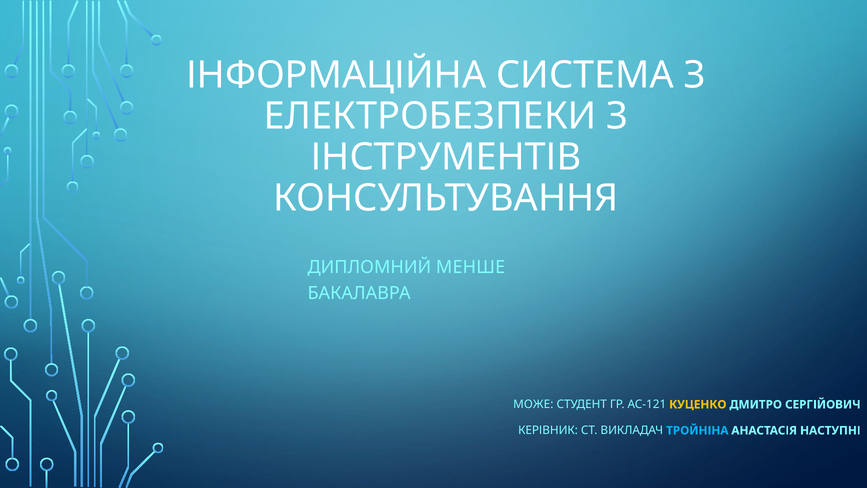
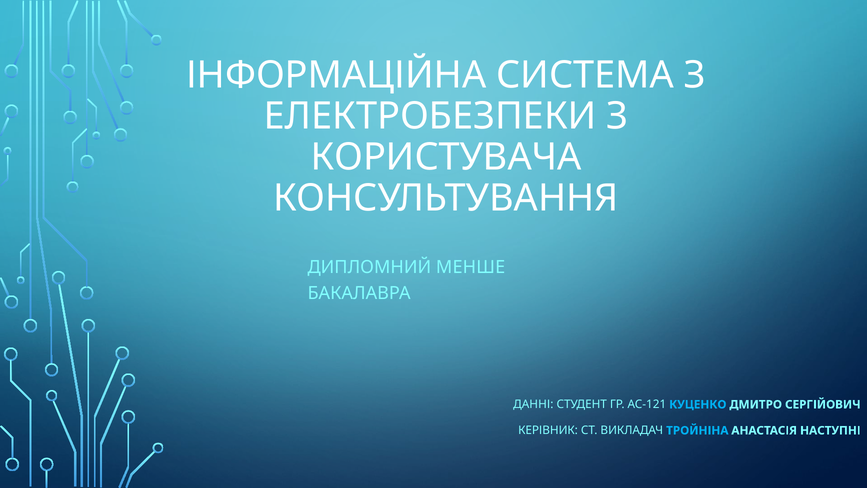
ІНСТРУМЕНТІВ: ІНСТРУМЕНТІВ -> КОРИСТУВАЧА (446, 157)
МОЖЕ: МОЖЕ -> ДАННІ (533, 404)
КУЦЕНКО colour: yellow -> light blue (698, 404)
